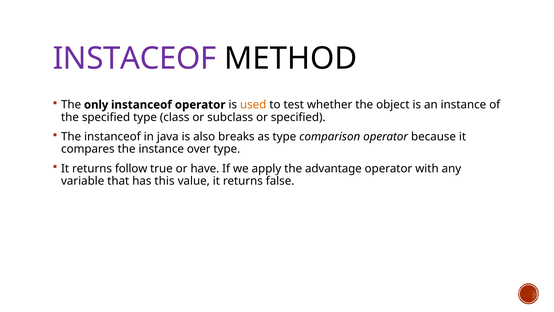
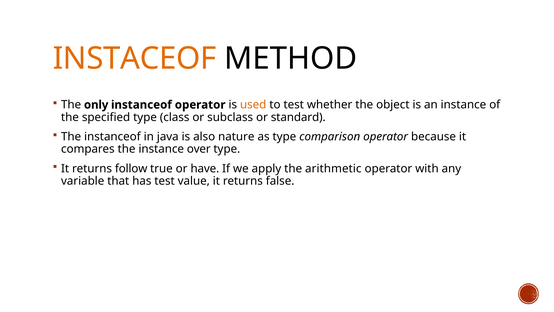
INSTACEOF colour: purple -> orange (135, 58)
or specified: specified -> standard (298, 117)
breaks: breaks -> nature (236, 136)
advantage: advantage -> arithmetic (333, 168)
has this: this -> test (165, 181)
